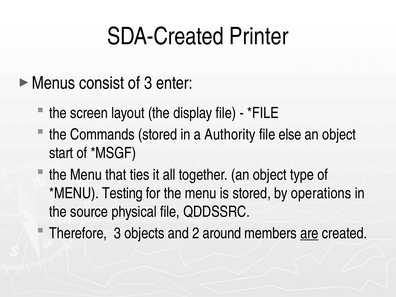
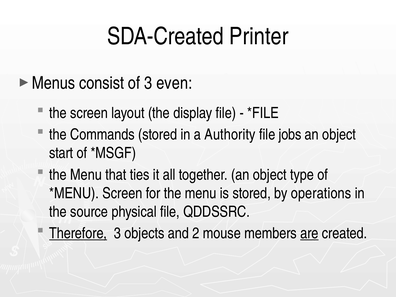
enter: enter -> even (174, 83)
else: else -> jobs (290, 135)
Testing: Testing -> Screen (122, 193)
Therefore underline: none -> present (78, 233)
around: around -> mouse (222, 233)
